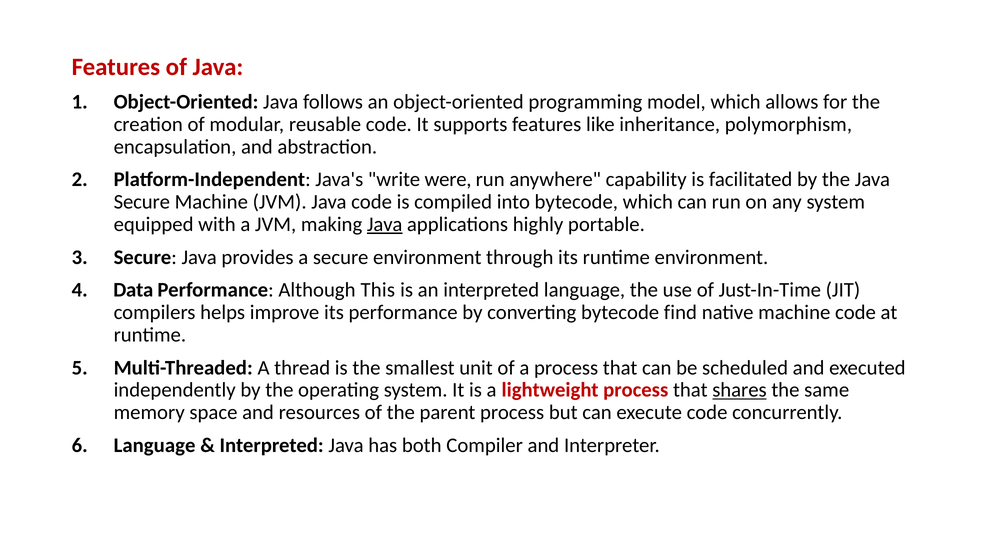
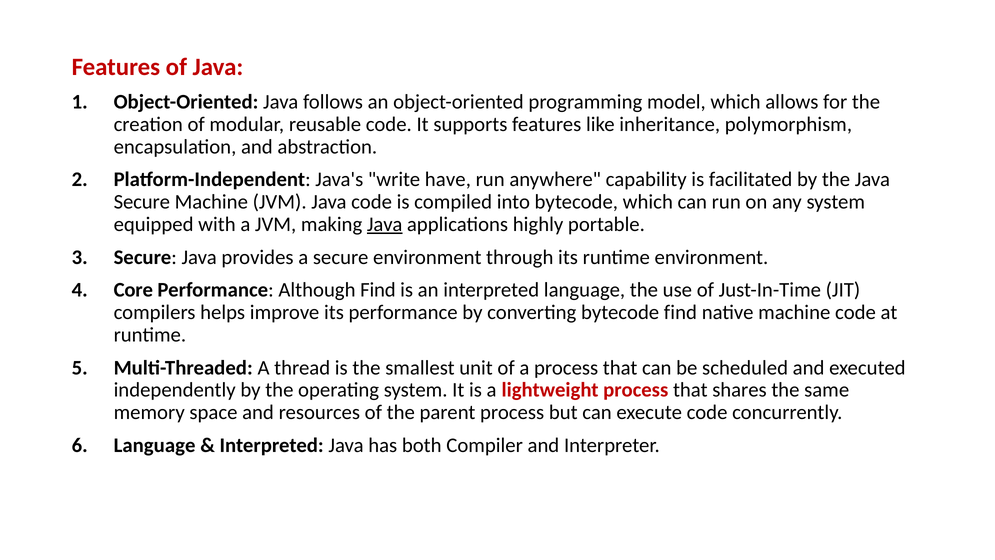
were: were -> have (448, 179)
Data: Data -> Core (133, 290)
Although This: This -> Find (378, 290)
shares underline: present -> none (739, 390)
